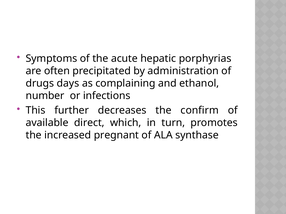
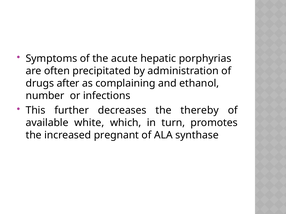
days: days -> after (68, 83)
confirm: confirm -> thereby (200, 111)
direct: direct -> white (89, 123)
